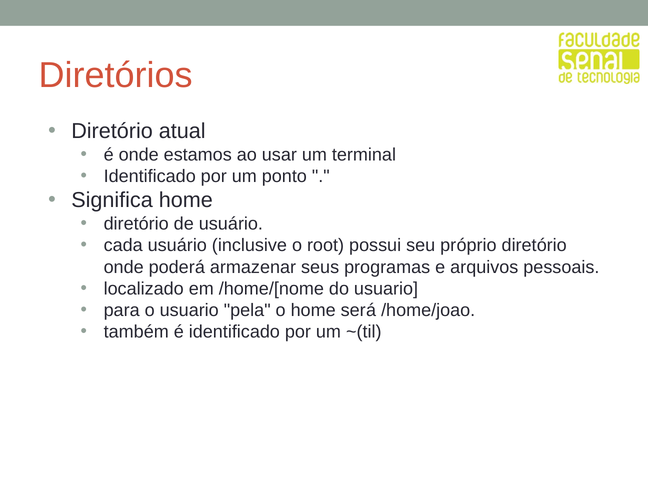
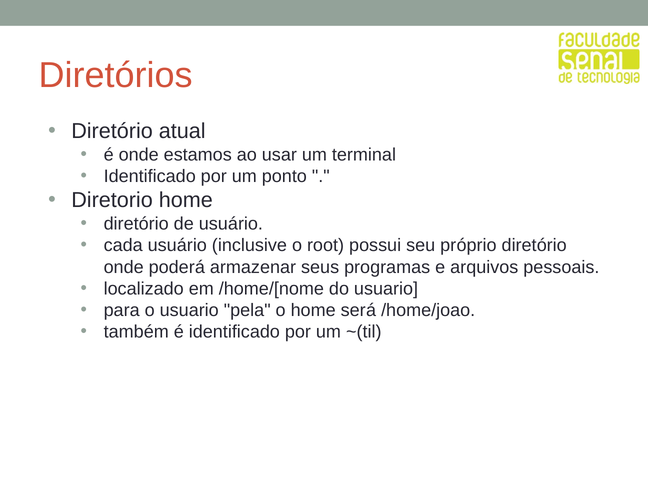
Significa: Significa -> Diretorio (112, 200)
